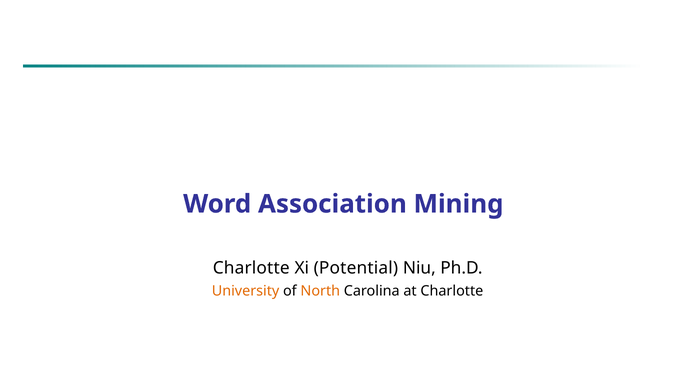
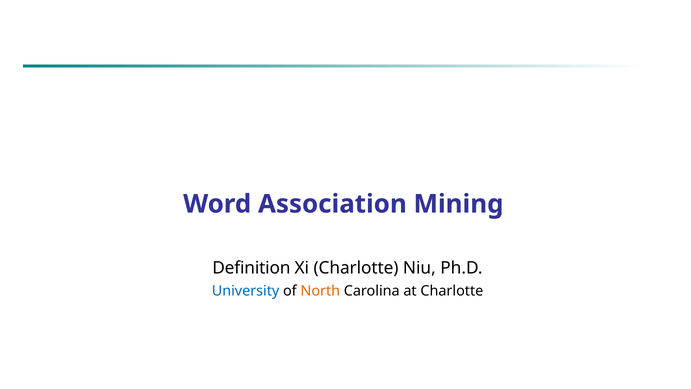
Charlotte: Charlotte -> Definition (251, 268)
Xi Potential: Potential -> Charlotte (356, 268)
University colour: orange -> blue (246, 291)
